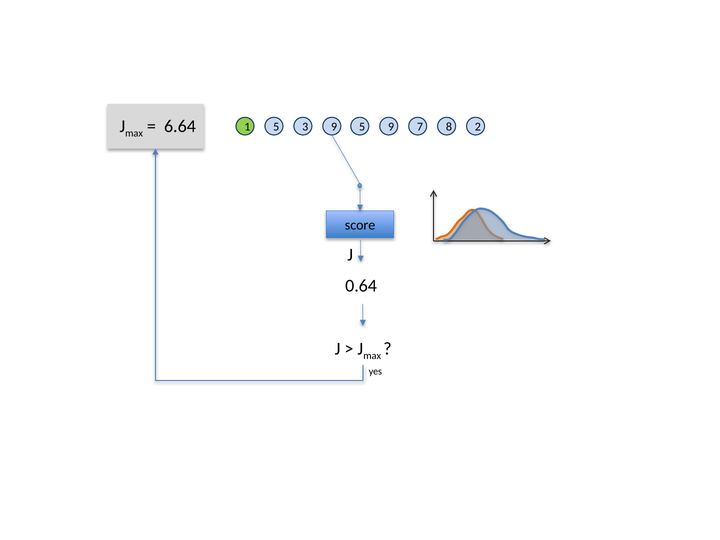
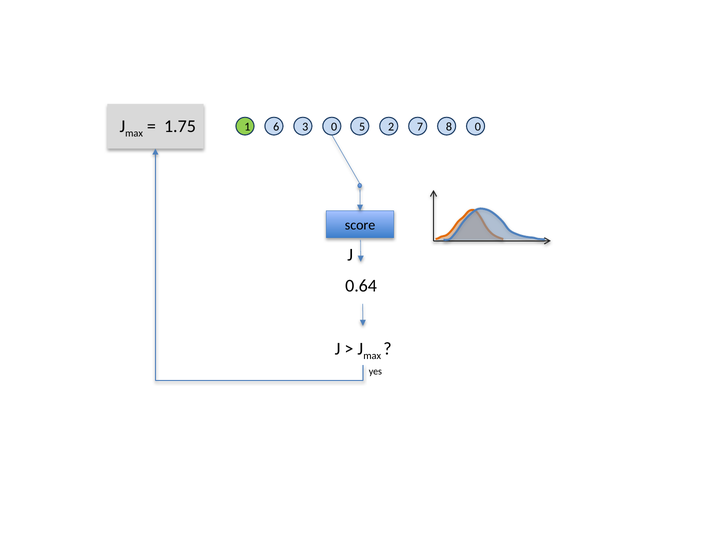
6.64: 6.64 -> 1.75 (180, 126)
1 5: 5 -> 6 (276, 127)
3 9: 9 -> 0 (334, 127)
5 9: 9 -> 2 (391, 127)
8 2: 2 -> 0 (478, 127)
